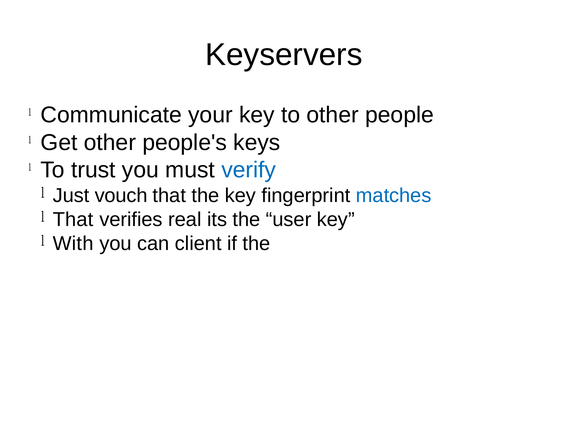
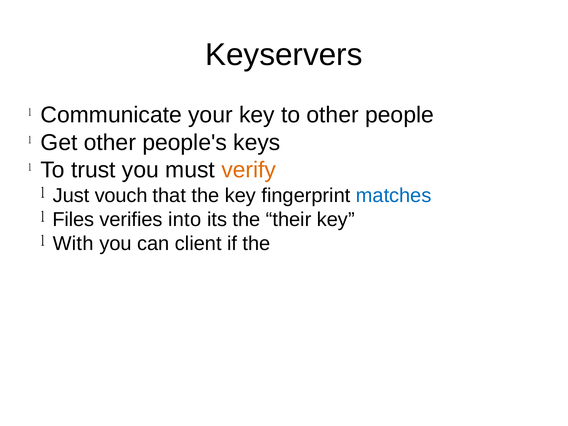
verify colour: blue -> orange (249, 170)
That: That -> Files (73, 220)
real: real -> into (185, 220)
user: user -> their (289, 220)
